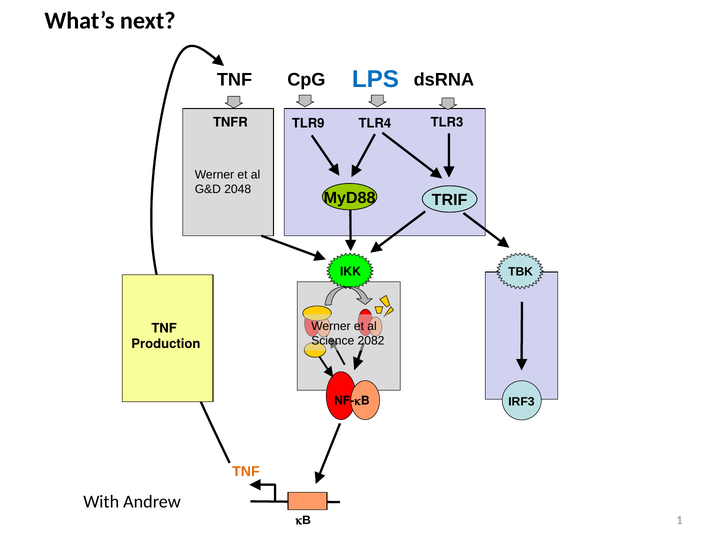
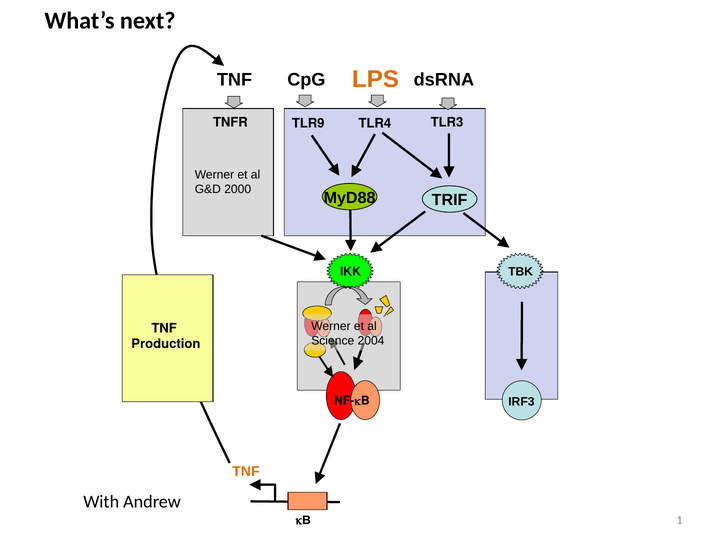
LPS colour: blue -> orange (375, 79)
2048: 2048 -> 2000 (238, 189)
2082: 2082 -> 2004 (371, 340)
